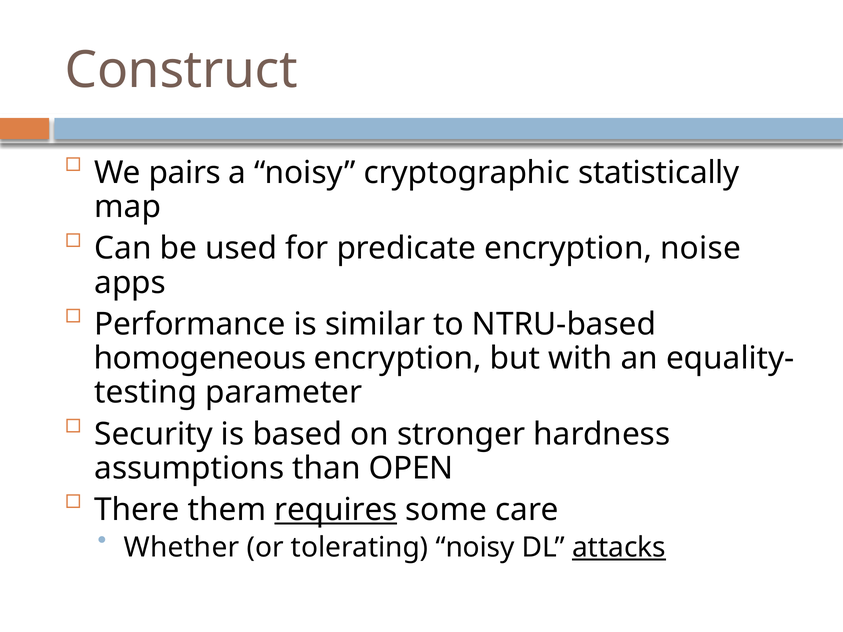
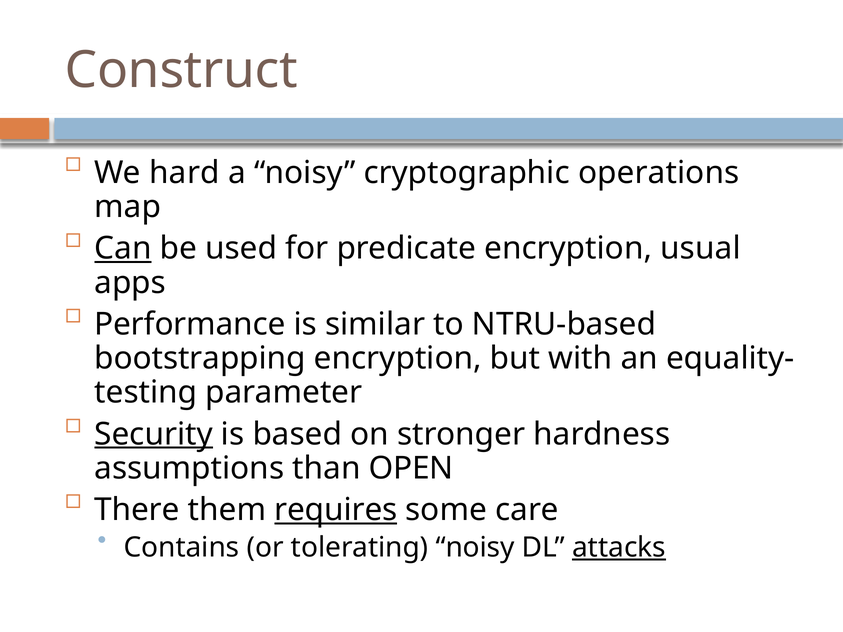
pairs: pairs -> hard (184, 173)
statistically: statistically -> operations (659, 173)
Can underline: none -> present (123, 249)
noise: noise -> usual (701, 249)
homogeneous: homogeneous -> bootstrapping (200, 359)
Security underline: none -> present (154, 434)
Whether: Whether -> Contains (182, 548)
